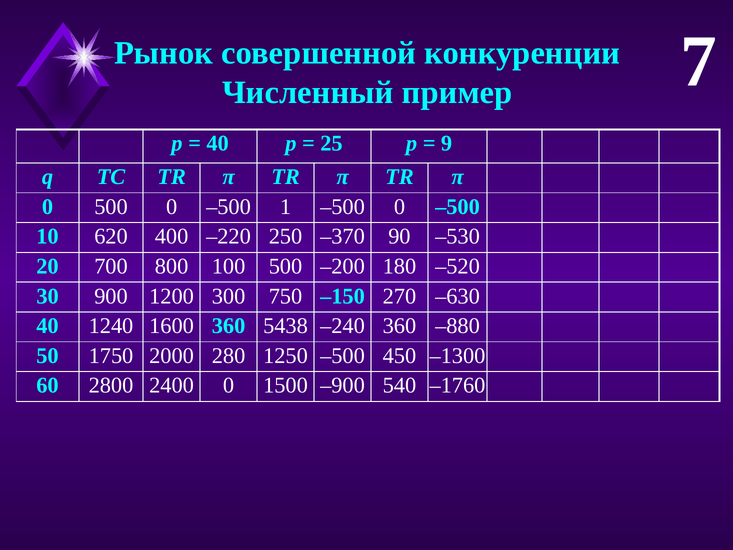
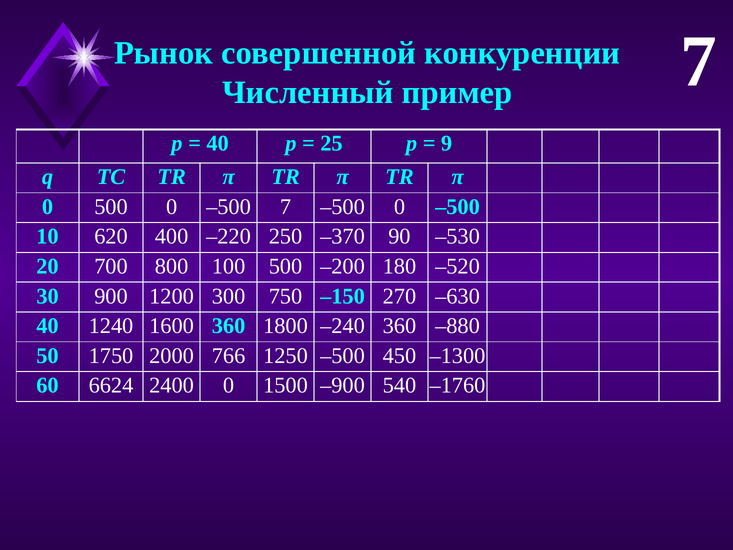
–500 1: 1 -> 7 (286, 207)
5438: 5438 -> 1800 (286, 326)
280: 280 -> 766 (229, 356)
2800: 2800 -> 6624 (111, 385)
